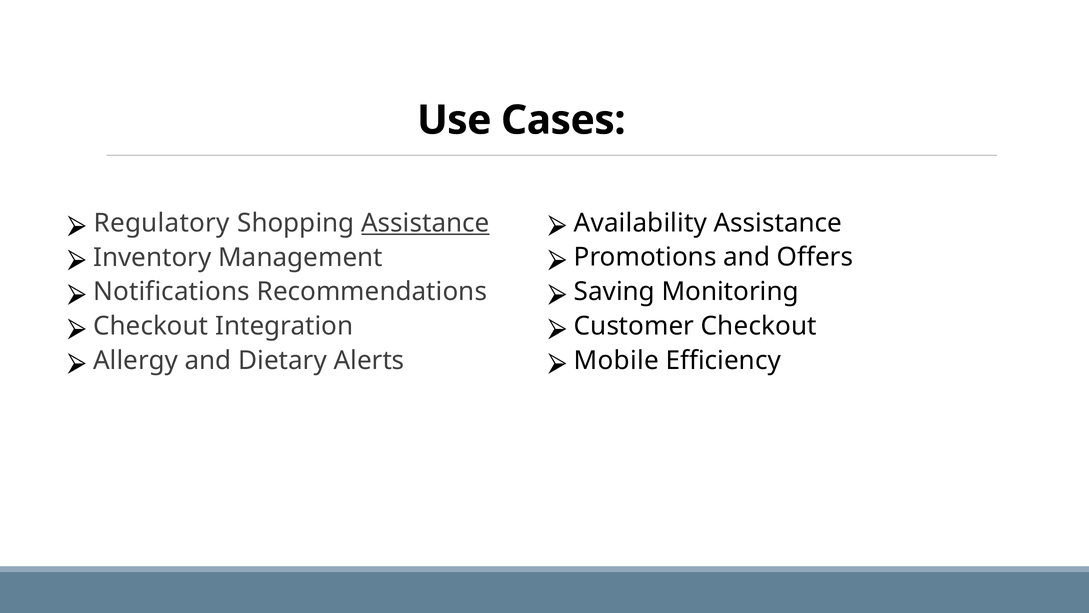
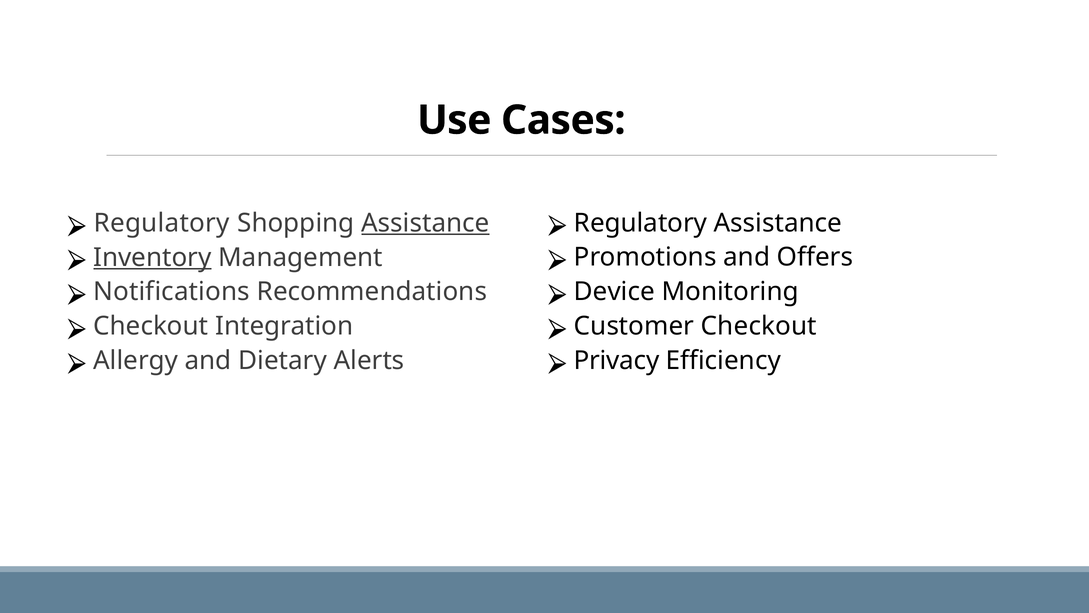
Availability: Availability -> Regulatory (641, 223)
Inventory underline: none -> present (152, 257)
Saving: Saving -> Device (614, 292)
Mobile: Mobile -> Privacy (617, 360)
